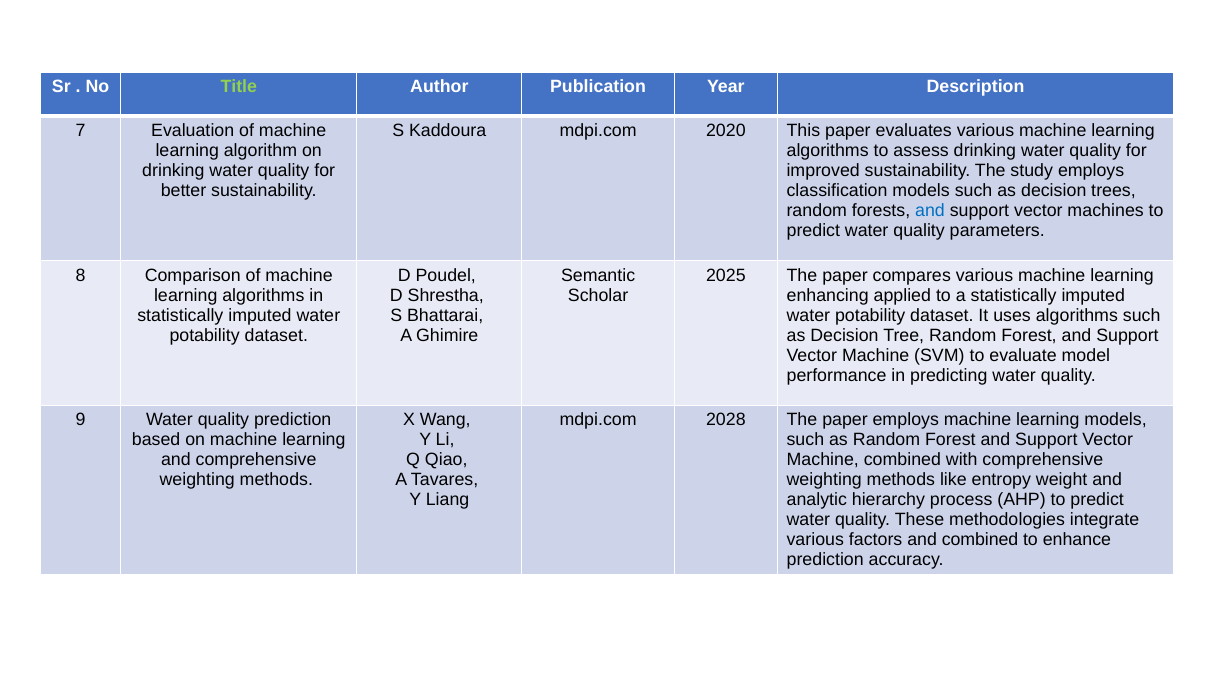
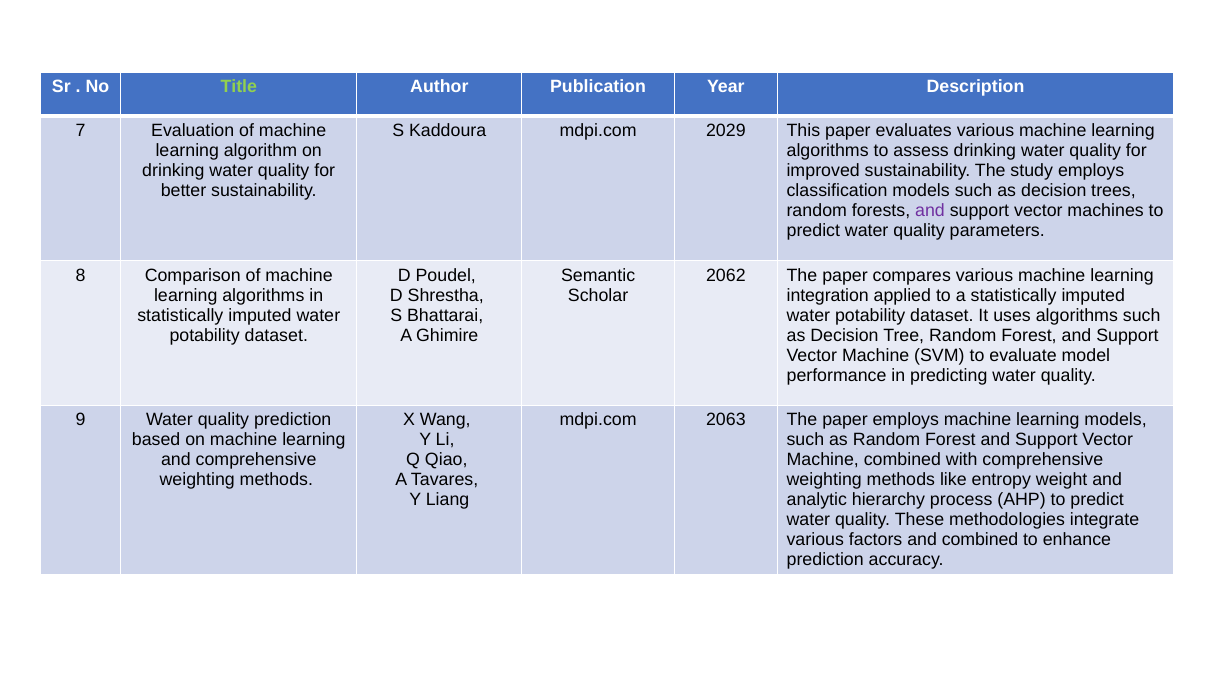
2020: 2020 -> 2029 (726, 131)
and colour: blue -> purple (930, 211)
2025: 2025 -> 2062 (726, 275)
enhancing: enhancing -> integration (828, 295)
2028: 2028 -> 2063 (726, 420)
